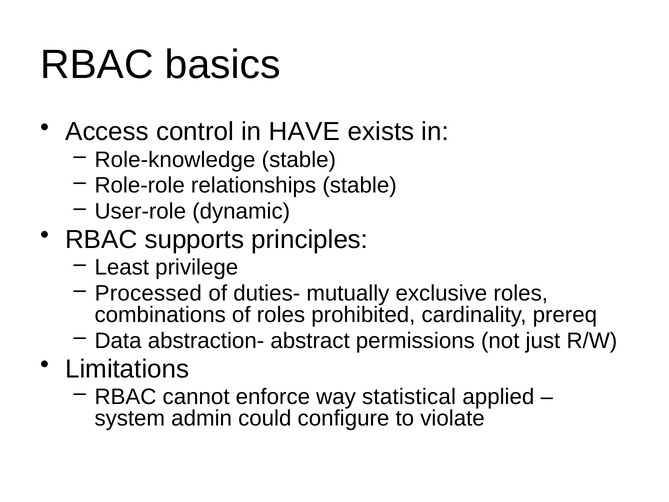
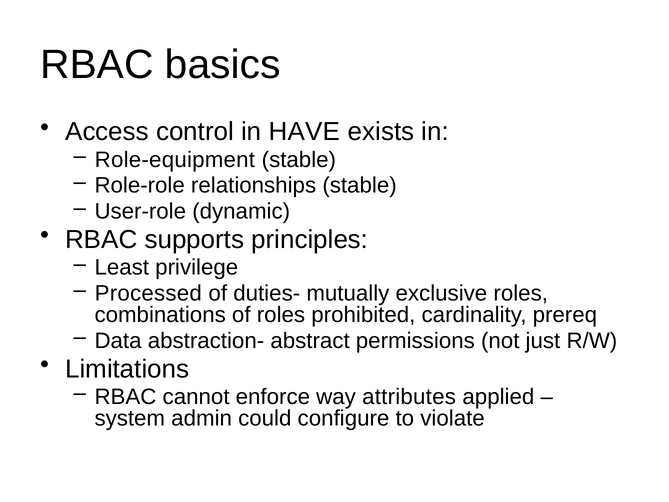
Role-knowledge: Role-knowledge -> Role-equipment (175, 160)
statistical: statistical -> attributes (409, 397)
